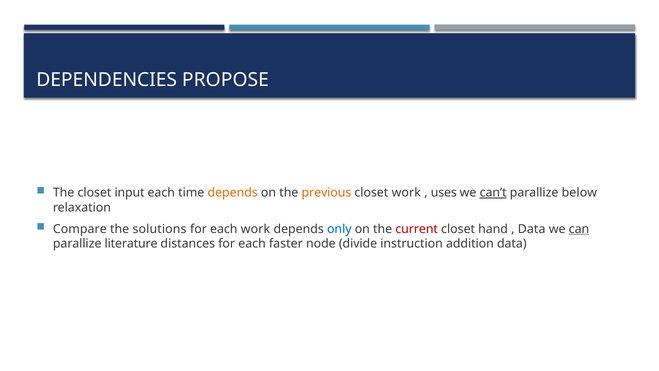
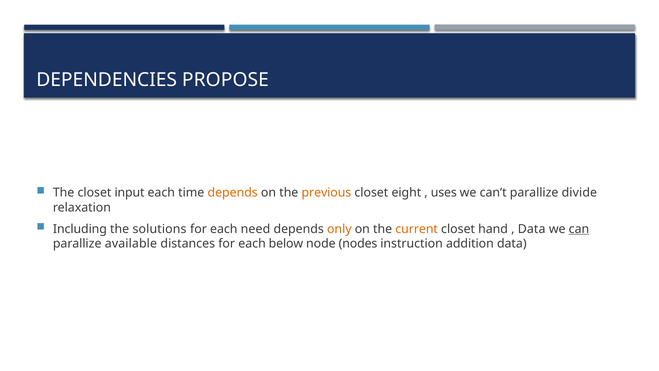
closet work: work -> eight (406, 193)
can’t underline: present -> none (493, 193)
below: below -> divide (579, 193)
Compare: Compare -> Including (80, 229)
each work: work -> need (255, 229)
only colour: blue -> orange (339, 229)
current colour: red -> orange (417, 229)
literature: literature -> available (131, 244)
faster: faster -> below (286, 244)
divide: divide -> nodes (358, 244)
